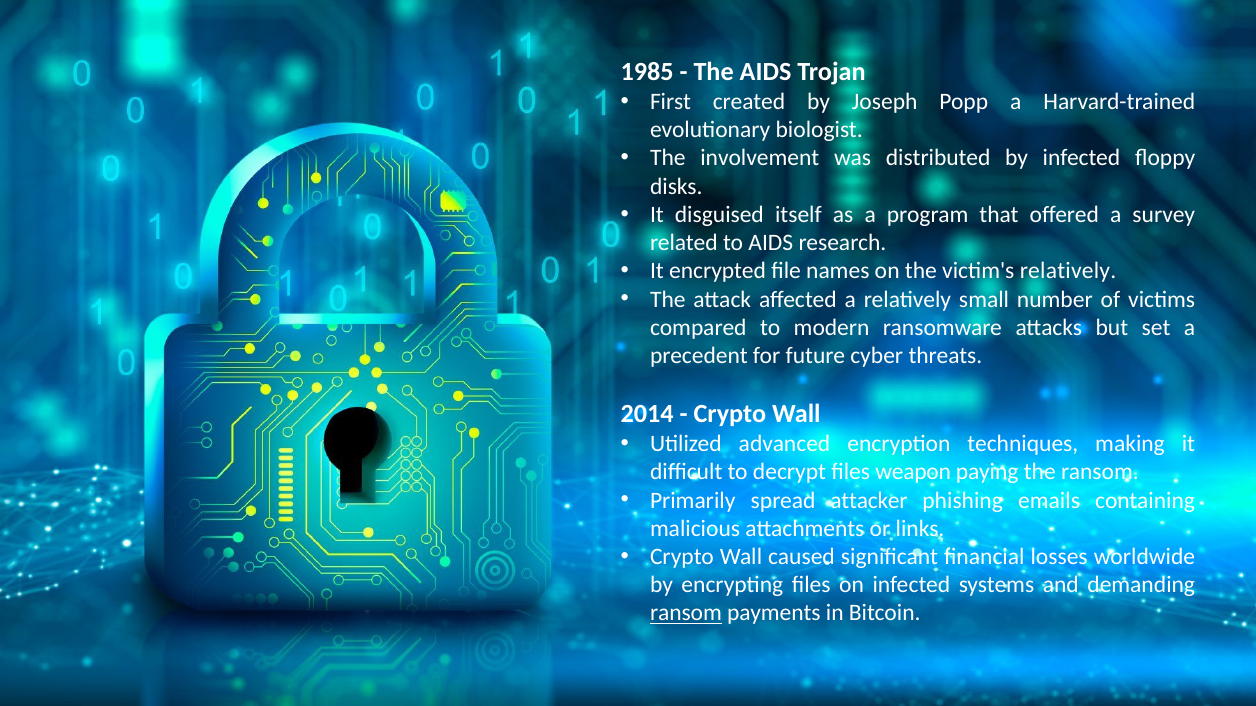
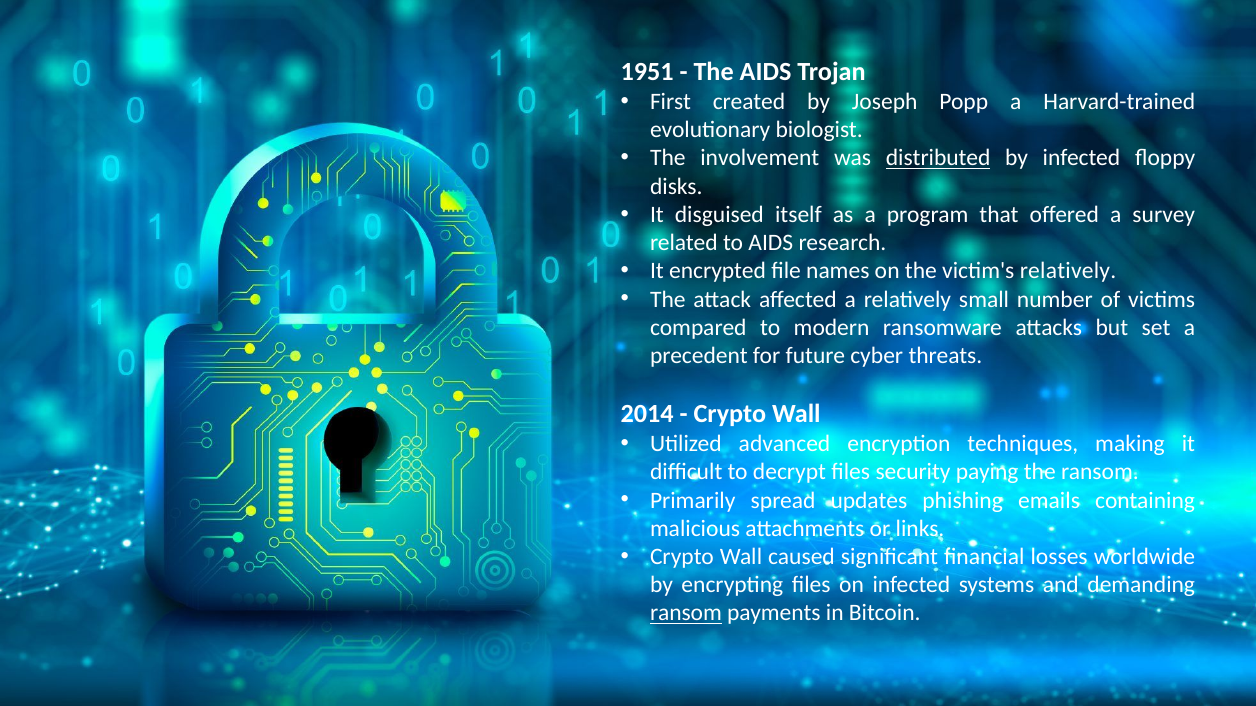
1985: 1985 -> 1951 (647, 72)
distributed underline: none -> present (938, 158)
weapon: weapon -> security (913, 472)
attacker: attacker -> updates (869, 501)
